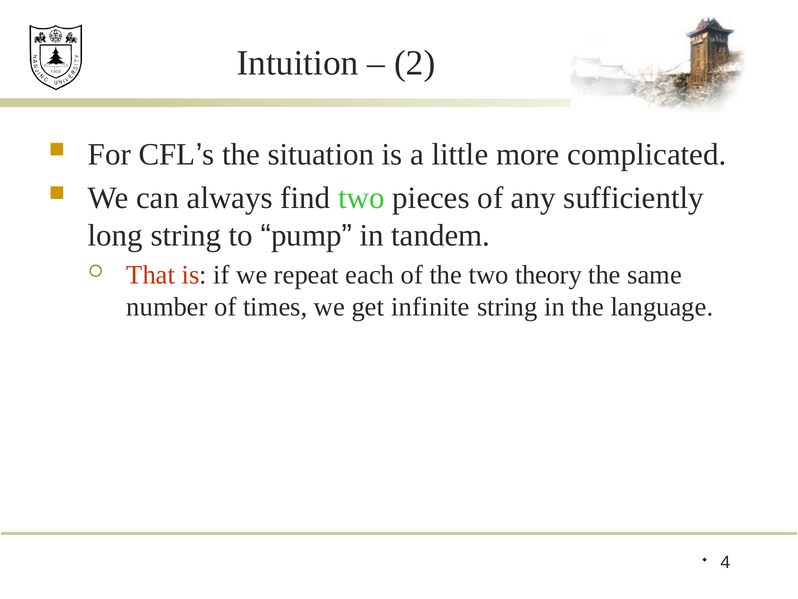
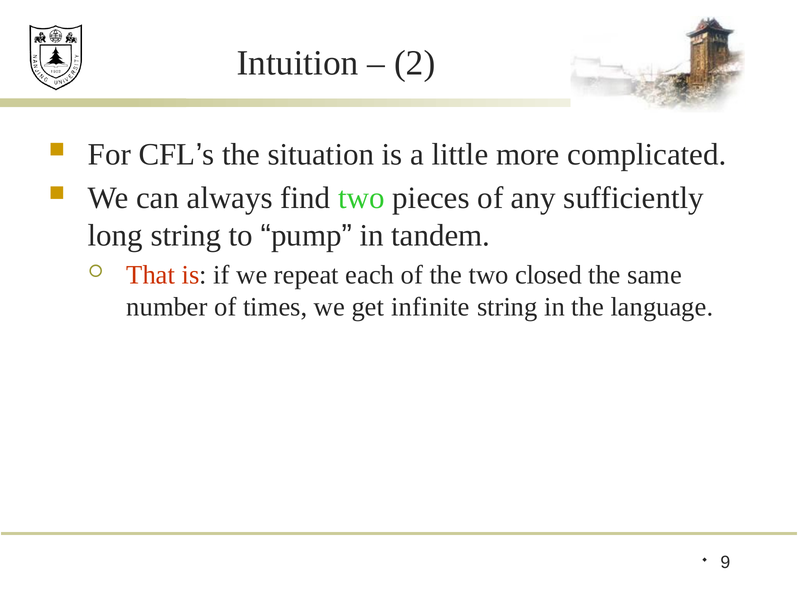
theory: theory -> closed (549, 275)
4: 4 -> 9 (725, 562)
